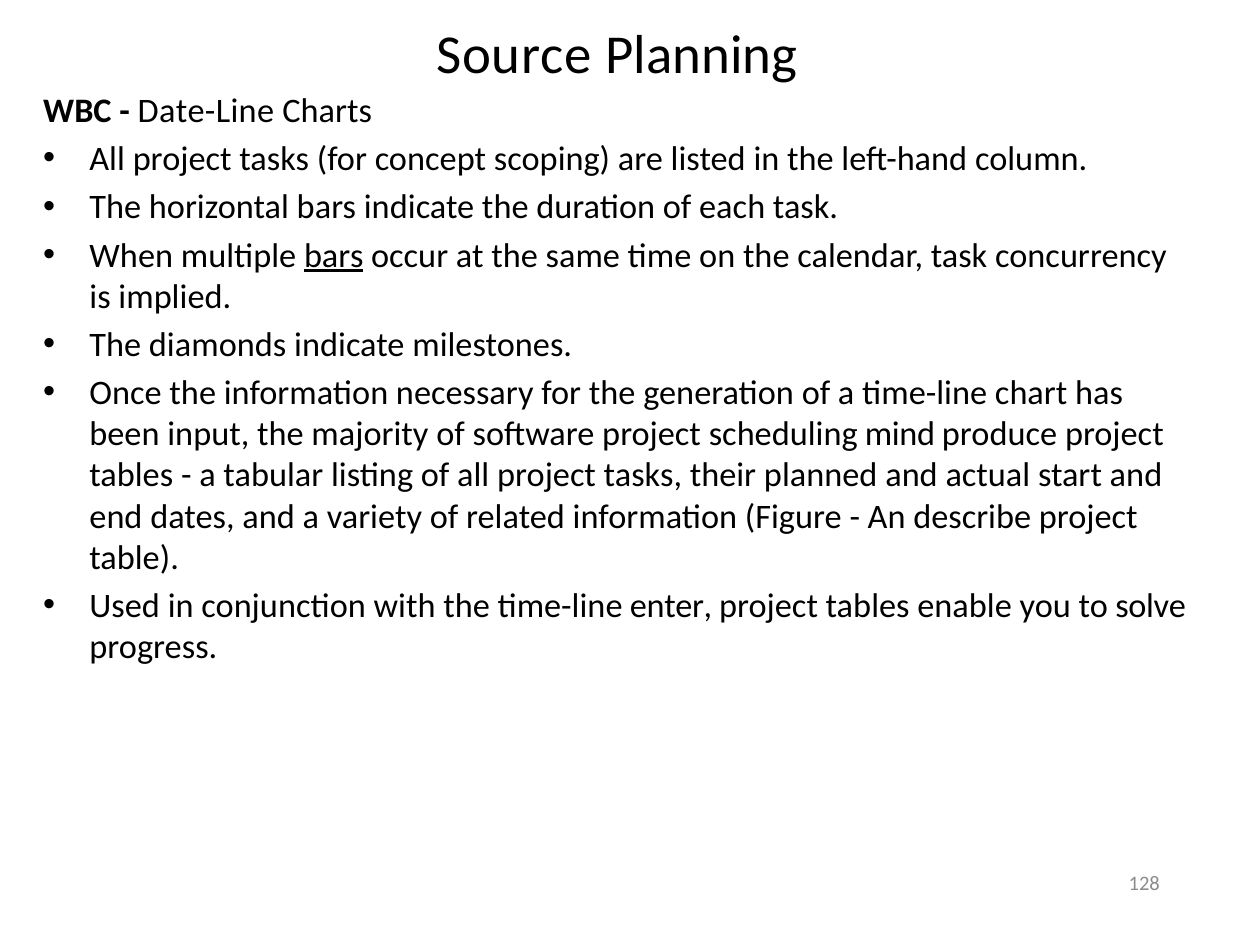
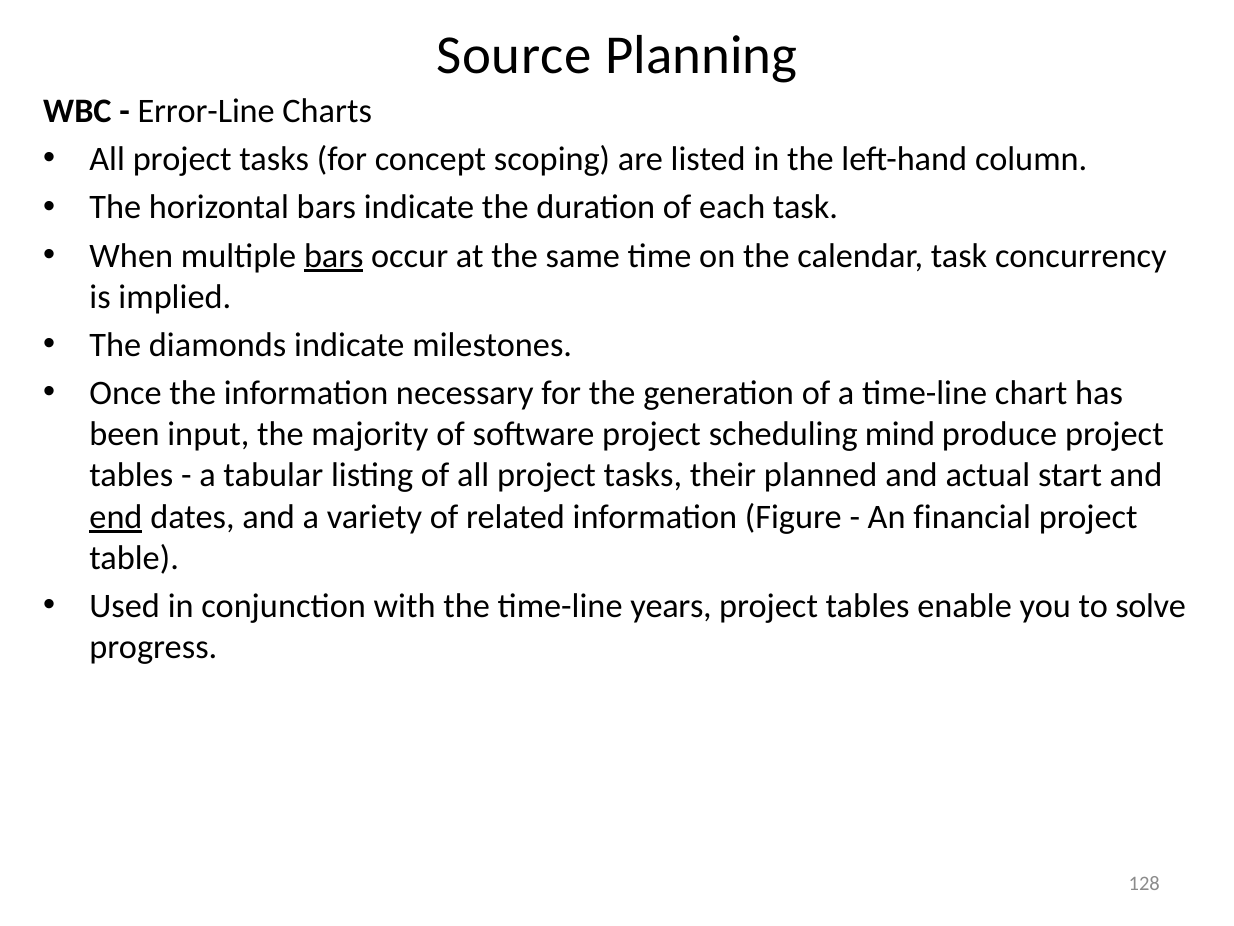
Date-Line: Date-Line -> Error-Line (206, 111)
end underline: none -> present (116, 516)
describe: describe -> financial (972, 516)
enter: enter -> years (671, 606)
